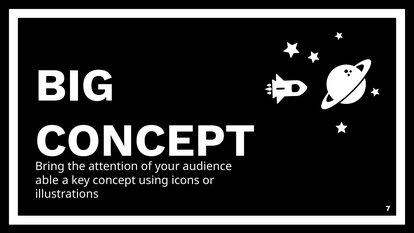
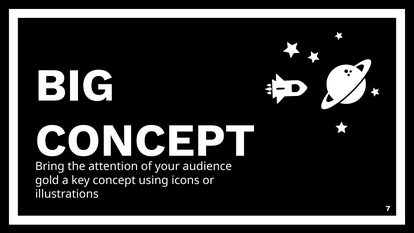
able: able -> gold (47, 180)
